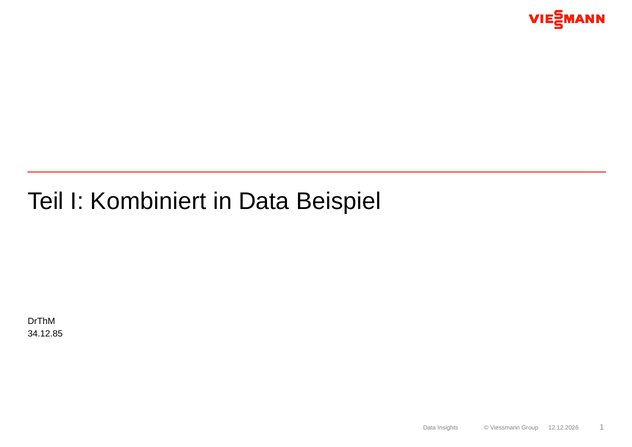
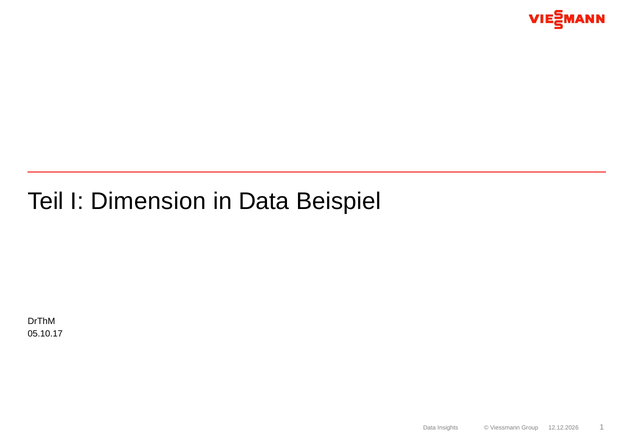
Kombiniert: Kombiniert -> Dimension (148, 201)
34.12.85: 34.12.85 -> 05.10.17 (45, 334)
